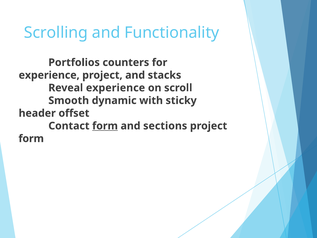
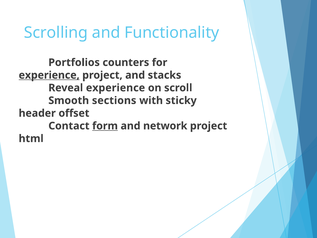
experience underline: none -> present (49, 75)
dynamic: dynamic -> sections (114, 100)
sections: sections -> network (165, 126)
form: form -> html (31, 138)
